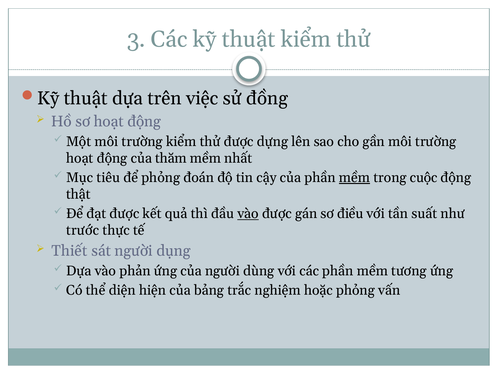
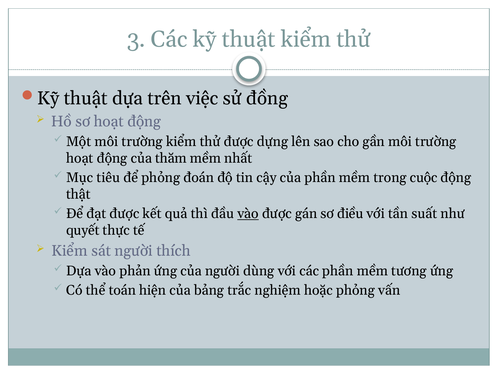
mềm underline: present -> none (355, 177)
trước: trước -> quyết (83, 230)
Thiết: Thiết -> Kiểm (69, 251)
dụng: dụng -> thích (173, 251)
diện: diện -> toán (122, 290)
